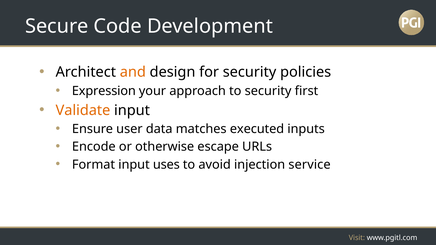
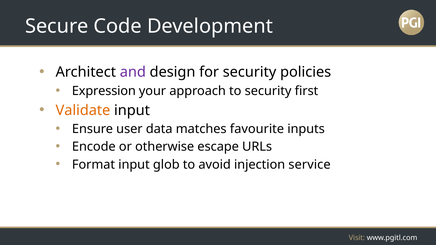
and colour: orange -> purple (133, 72)
executed: executed -> favourite (257, 129)
uses: uses -> glob (166, 165)
